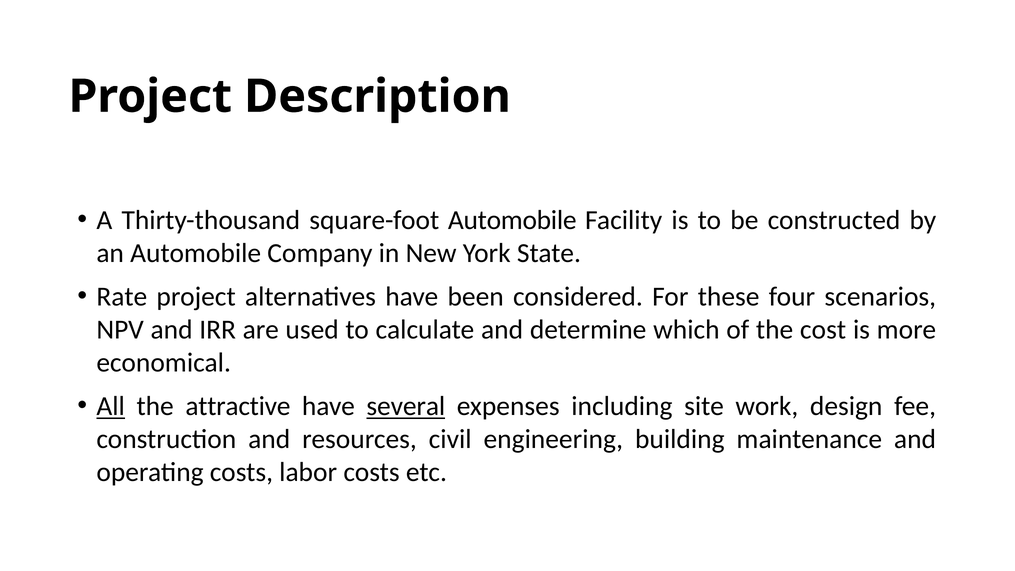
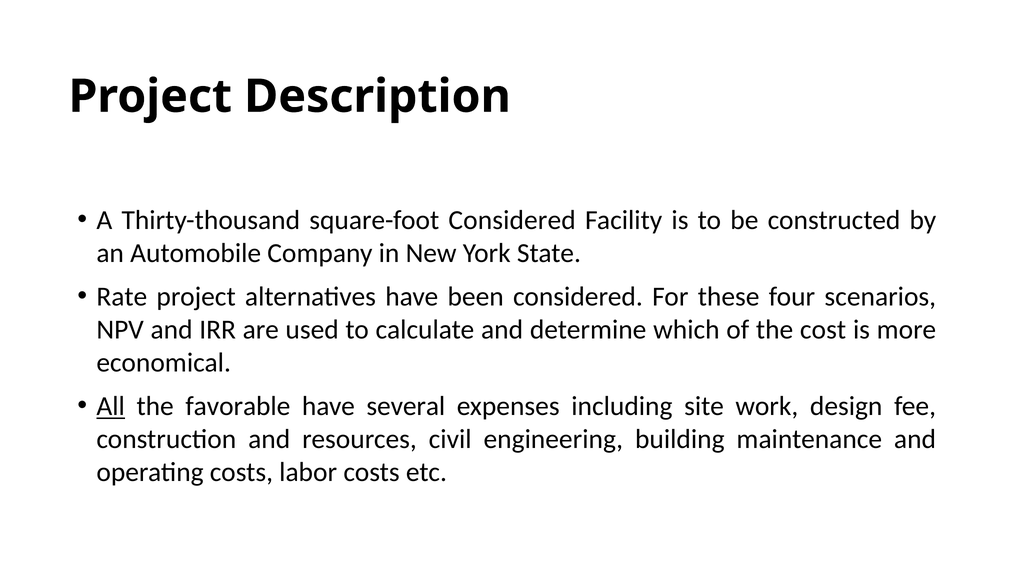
square-foot Automobile: Automobile -> Considered (512, 220)
attractive: attractive -> favorable (238, 406)
several underline: present -> none (406, 406)
